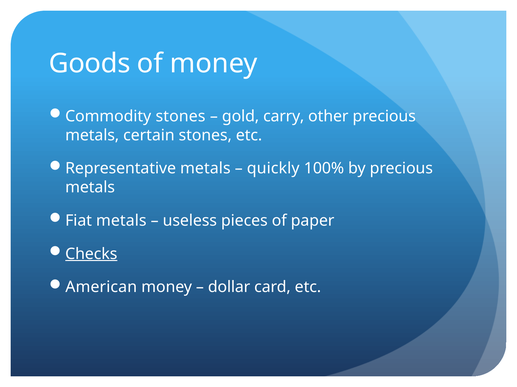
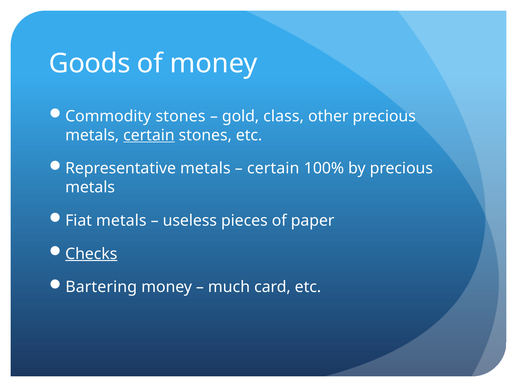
carry: carry -> class (284, 117)
certain underline: none -> present (149, 135)
quickly: quickly -> certain (273, 169)
American: American -> Bartering (101, 288)
dollar: dollar -> much (229, 288)
